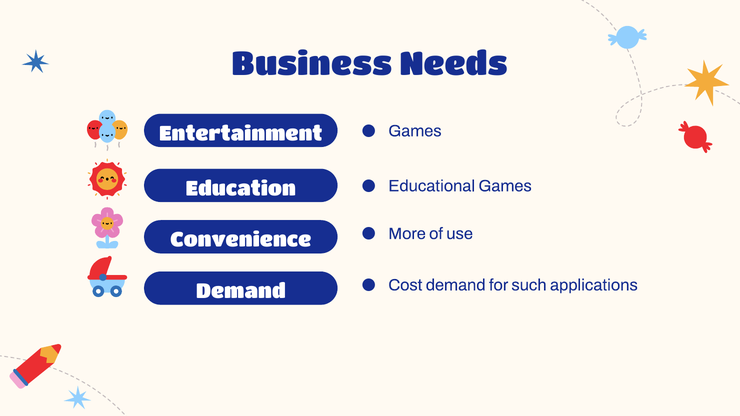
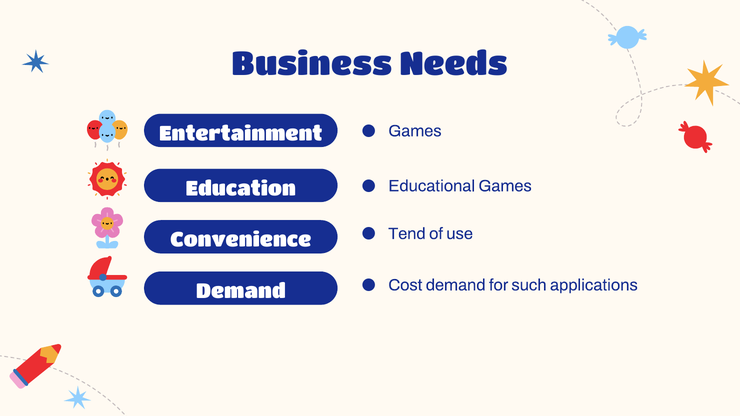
More: More -> Tend (407, 234)
